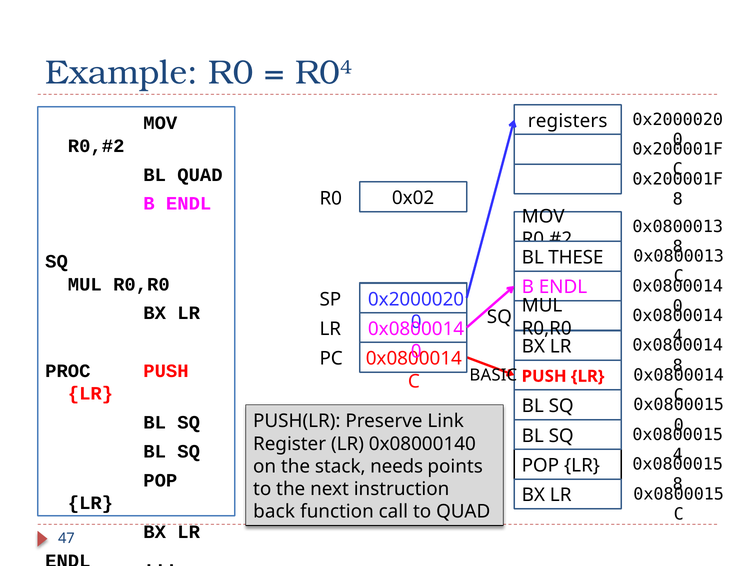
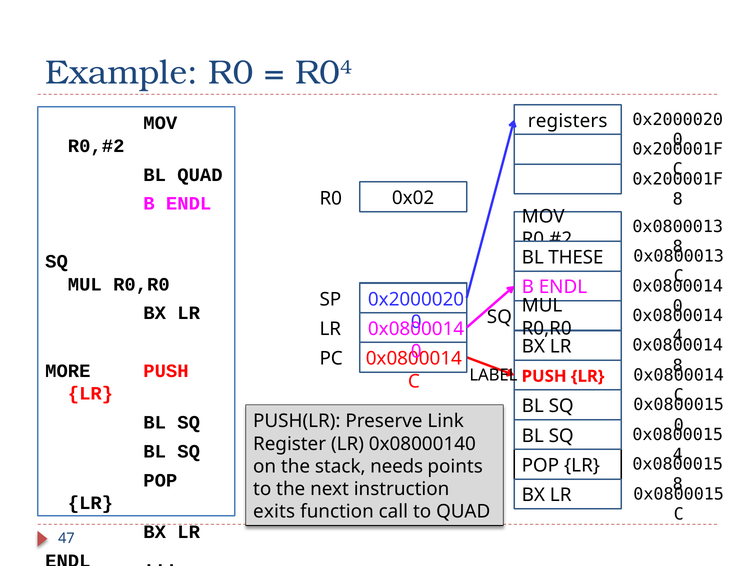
PROC: PROC -> MORE (68, 371)
BASIC: BASIC -> LABEL (493, 375)
back: back -> exits (274, 512)
